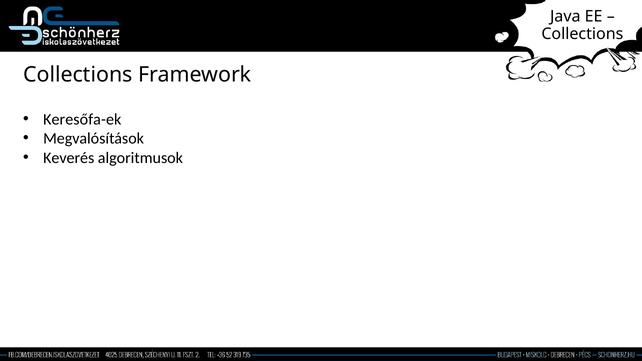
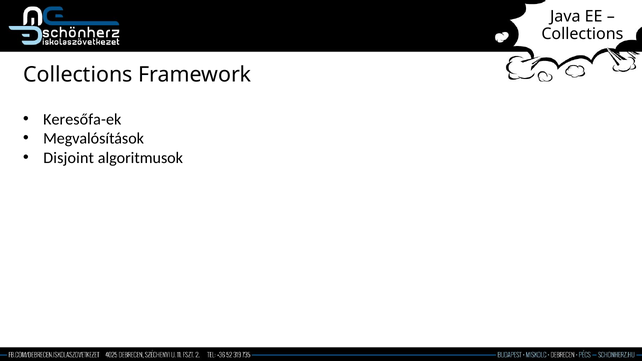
Keverés: Keverés -> Disjoint (69, 158)
